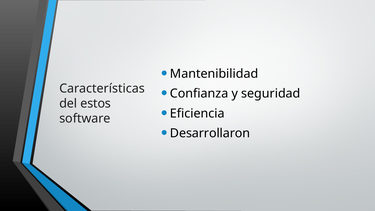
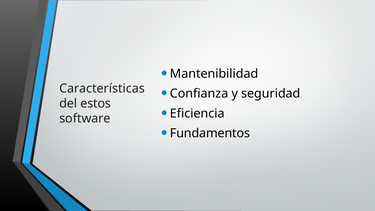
Desarrollaron: Desarrollaron -> Fundamentos (210, 133)
